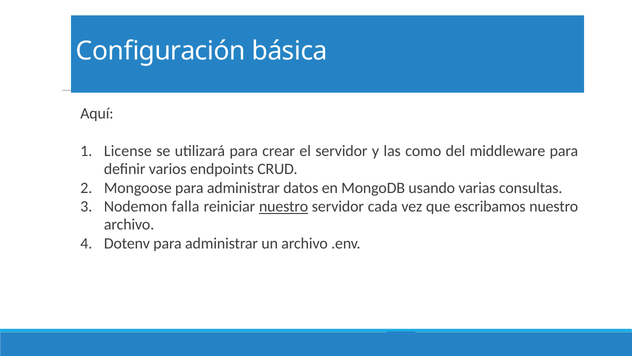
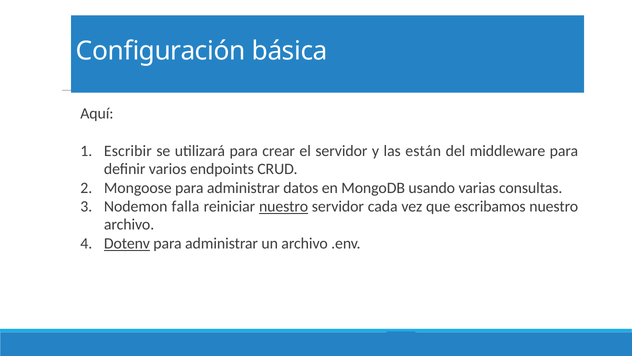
License: License -> Escribir (128, 151)
como: como -> están (423, 151)
Dotenv underline: none -> present (127, 243)
